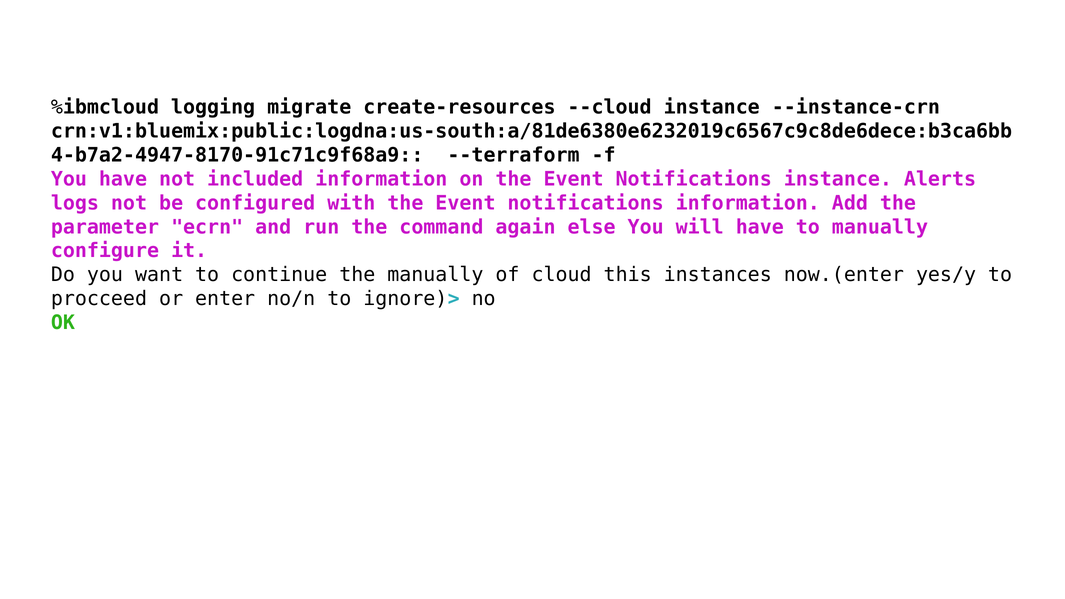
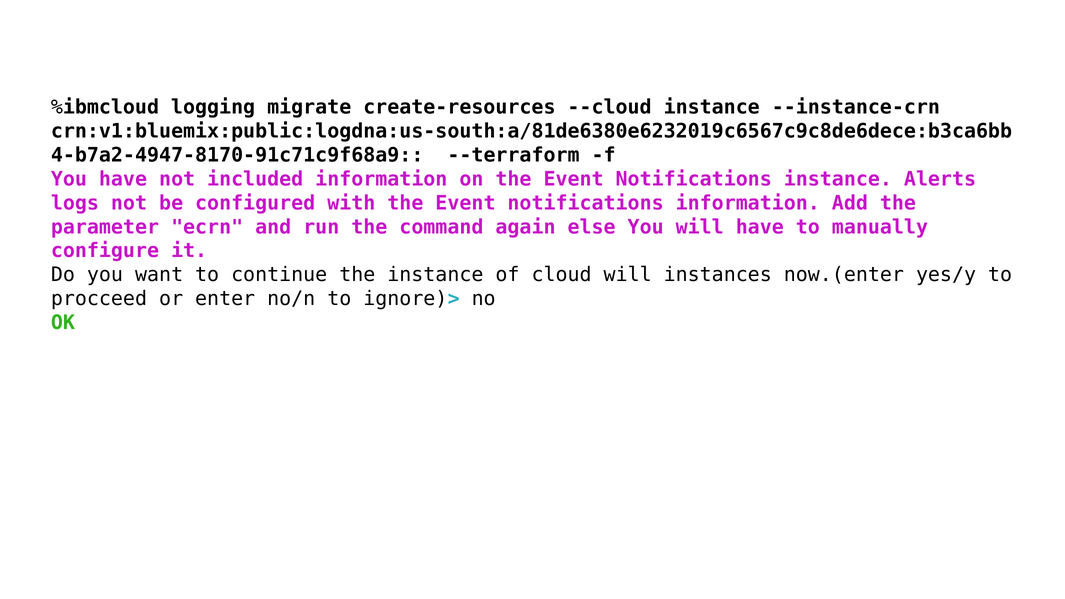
the manually: manually -> instance (435, 275)
cloud this: this -> will (628, 275)
